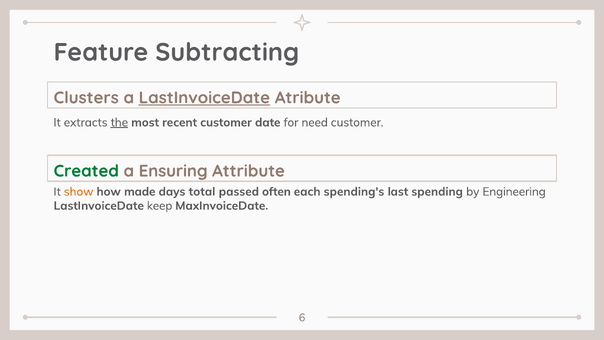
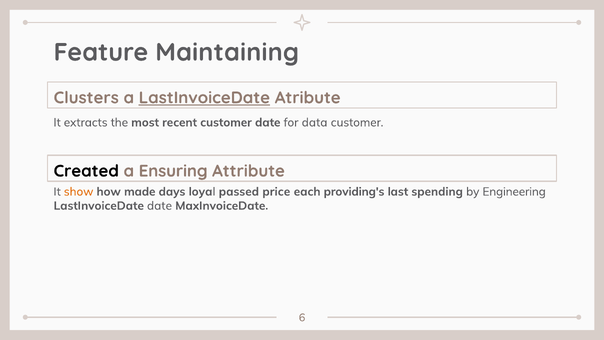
Subtracting: Subtracting -> Maintaining (227, 52)
the underline: present -> none (119, 122)
need: need -> data (315, 122)
Created colour: green -> black (86, 171)
total: total -> loyal (202, 192)
often: often -> price (276, 192)
spending's: spending's -> providing's (354, 192)
LastInvoiceDate keep: keep -> date (159, 206)
